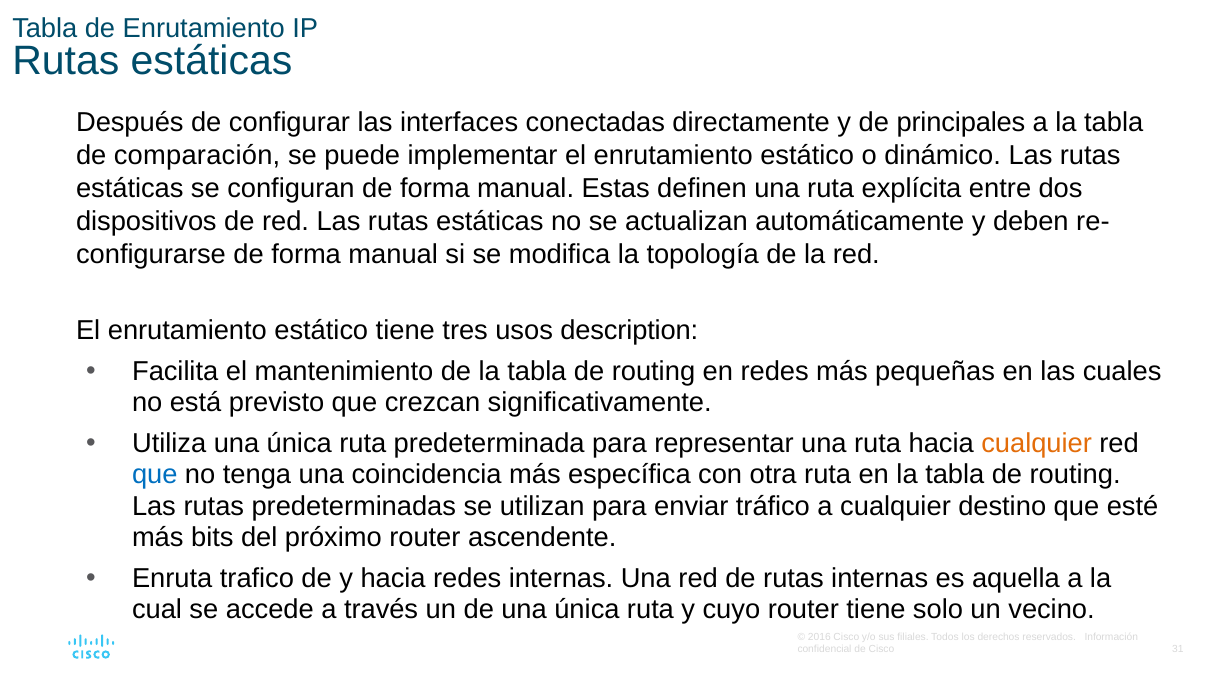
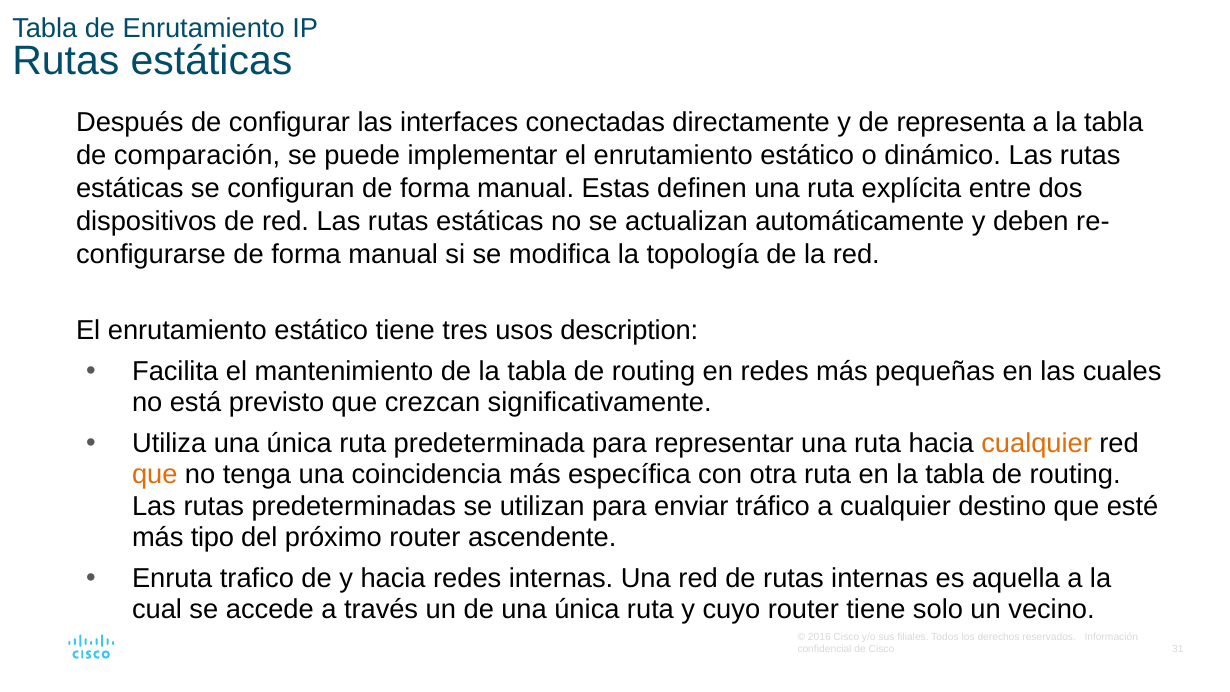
principales: principales -> representa (961, 123)
que colour: blue -> orange (155, 475)
bits: bits -> tipo (212, 537)
